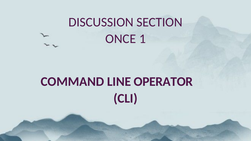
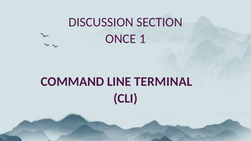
OPERATOR: OPERATOR -> TERMINAL (163, 82)
